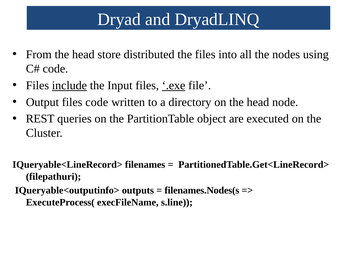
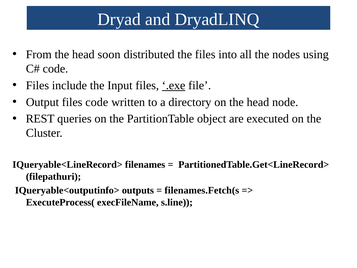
store: store -> soon (109, 54)
include underline: present -> none (69, 85)
filenames.Nodes(s: filenames.Nodes(s -> filenames.Fetch(s (202, 190)
